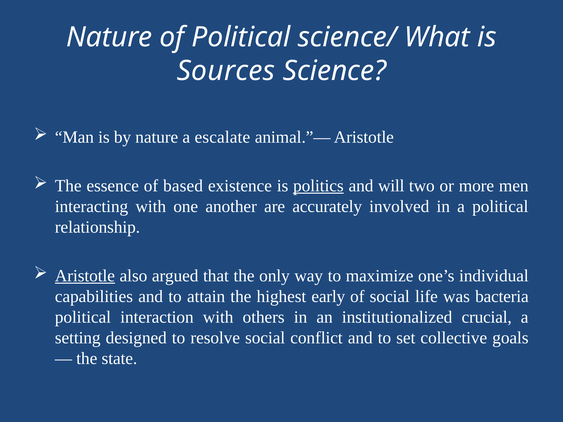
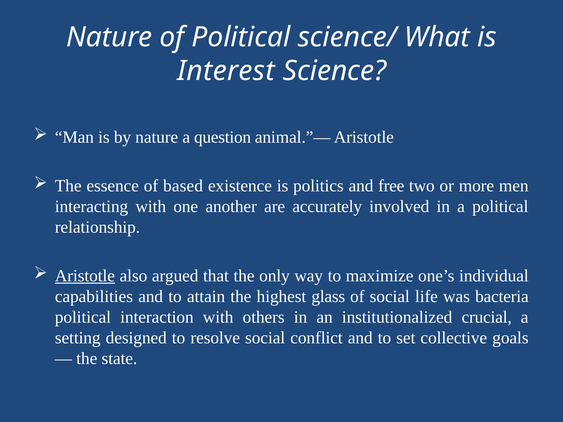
Sources: Sources -> Interest (226, 71)
escalate: escalate -> question (223, 137)
politics underline: present -> none (318, 186)
will: will -> free (391, 186)
early: early -> glass (328, 297)
